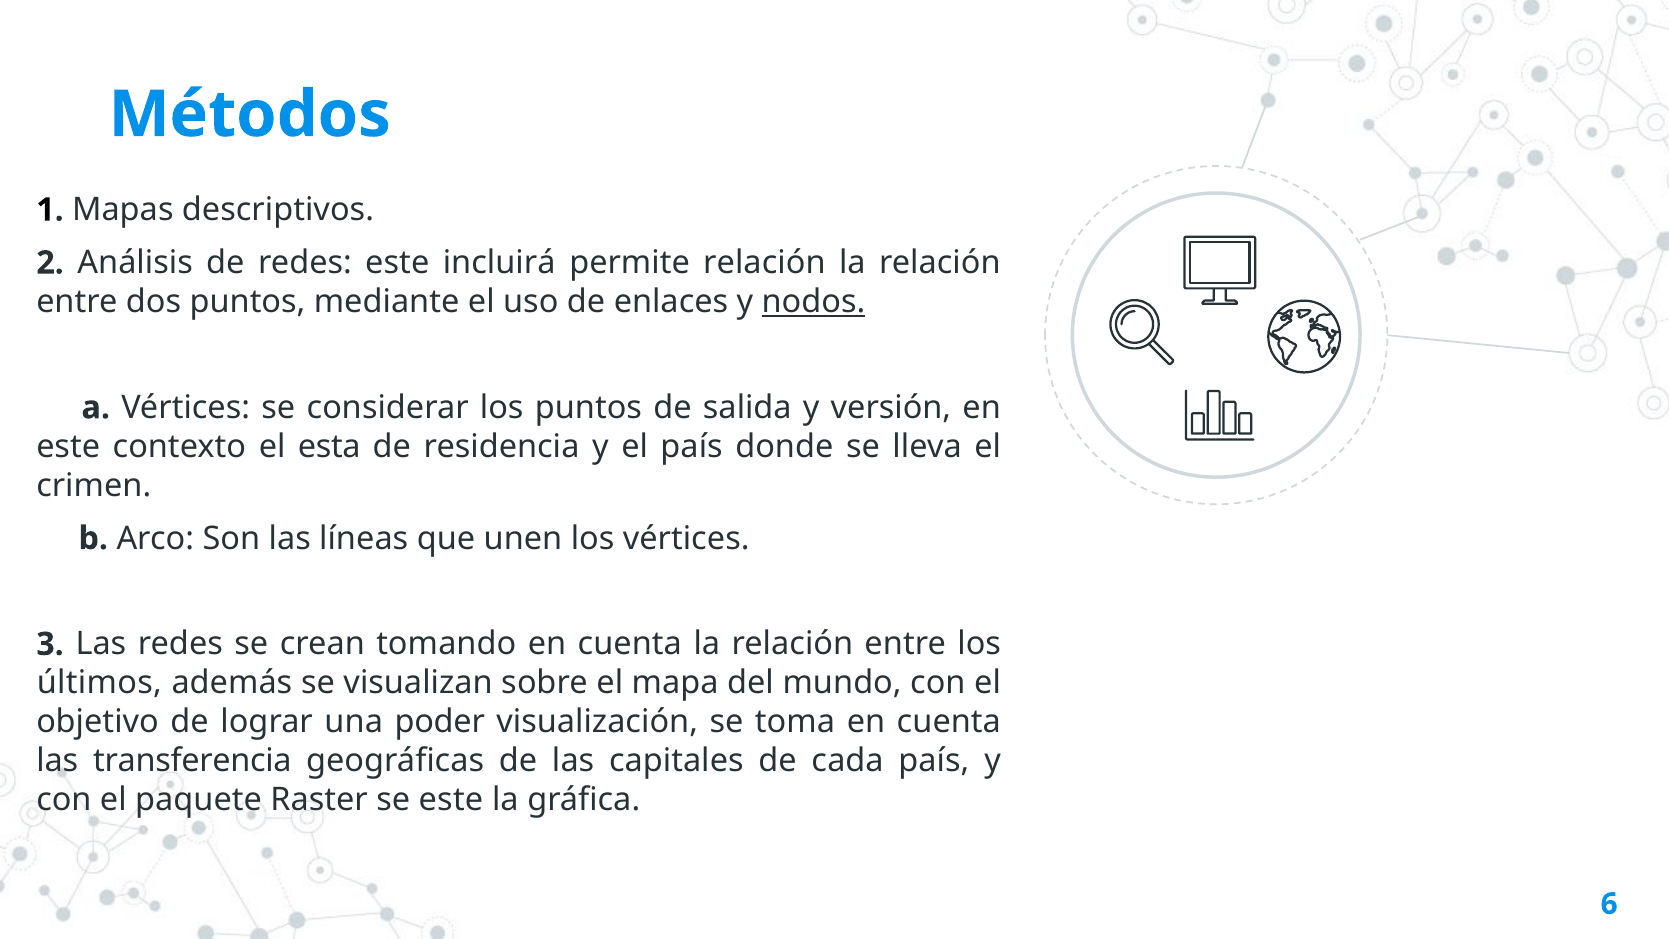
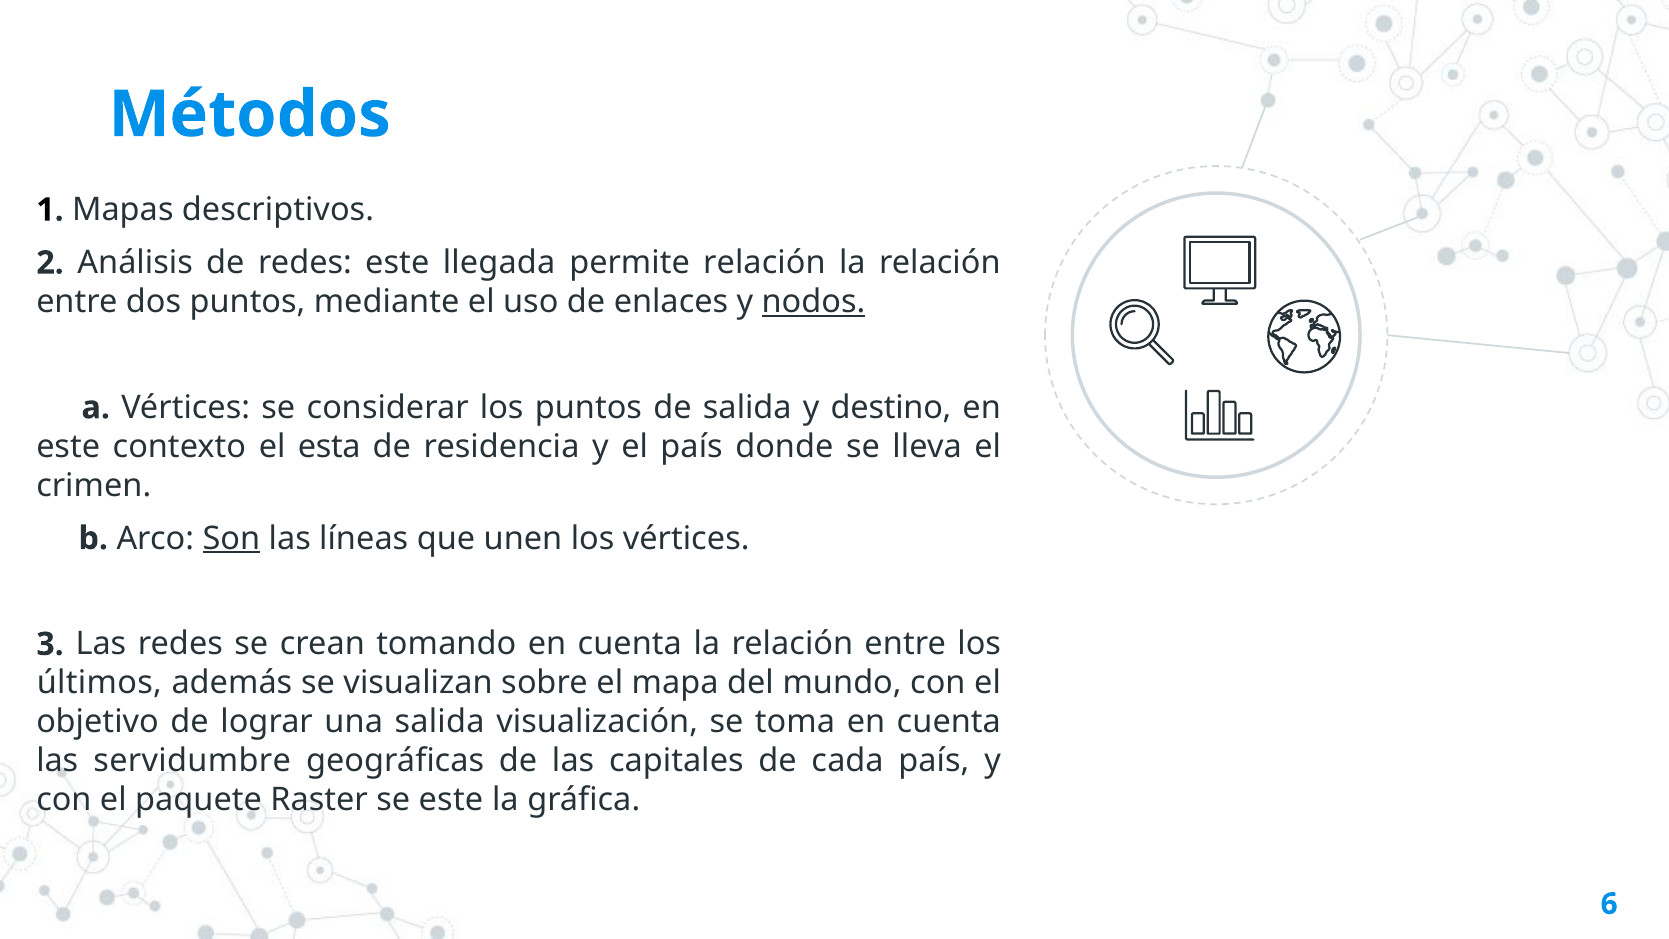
incluirá: incluirá -> llegada (499, 263)
versión: versión -> destino (891, 408)
Son underline: none -> present (231, 538)
una poder: poder -> salida (440, 722)
transferencia: transferencia -> servidumbre (192, 761)
